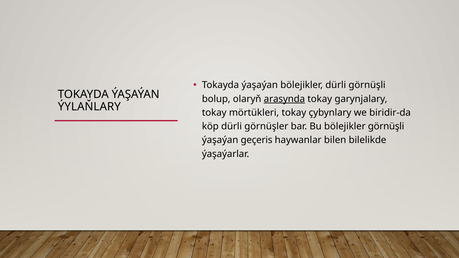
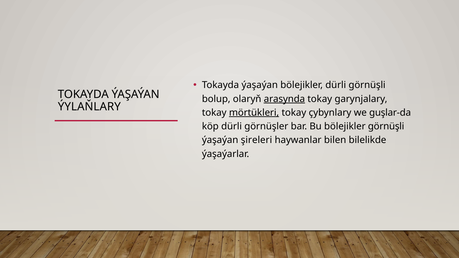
mörtükleri underline: none -> present (254, 113)
biridir-da: biridir-da -> guşlar-da (390, 113)
geçeris: geçeris -> şireleri (256, 140)
